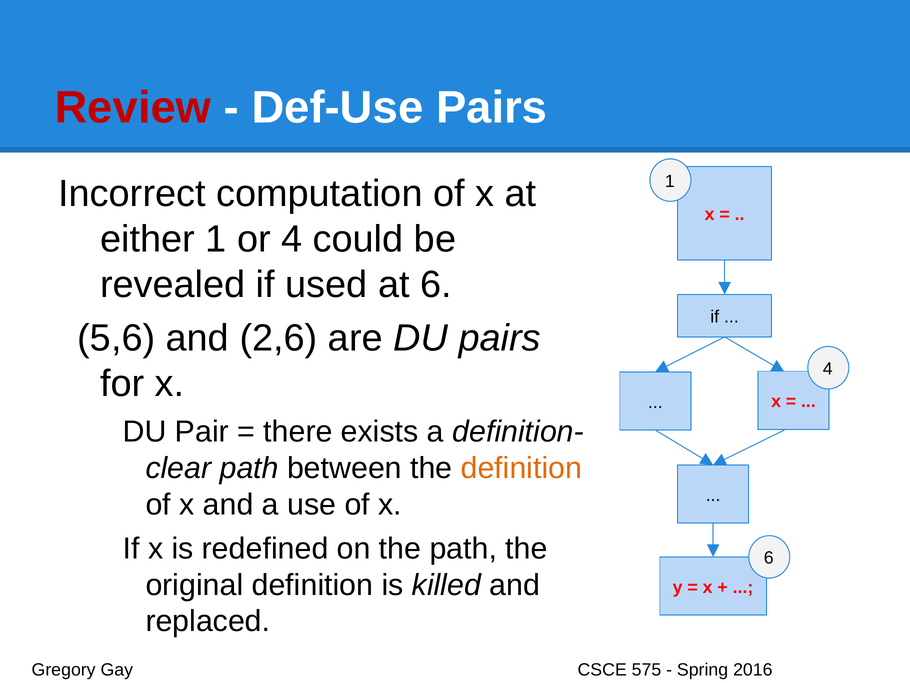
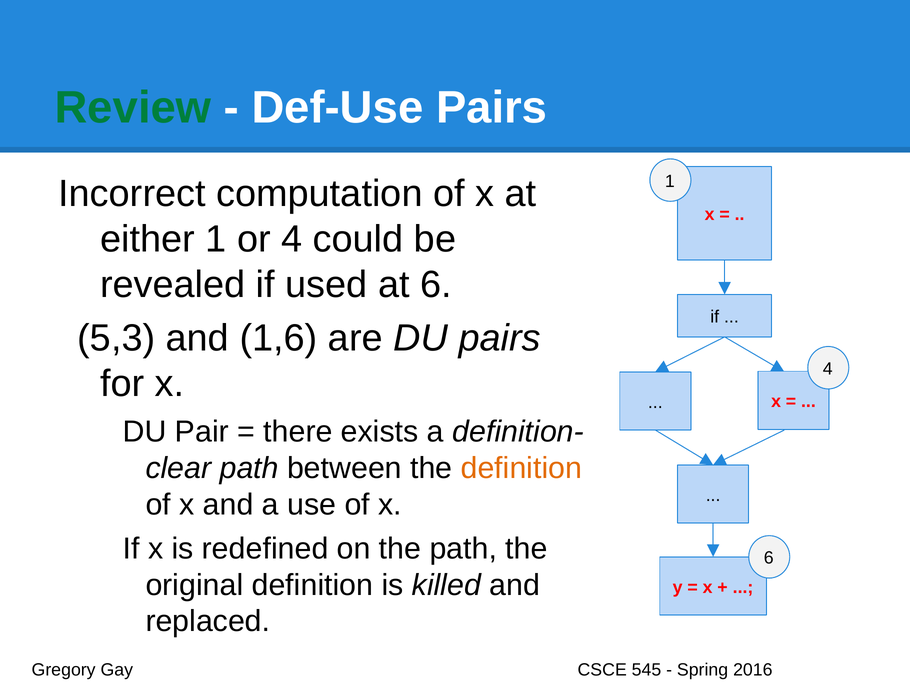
Review colour: red -> green (133, 108)
5,6: 5,6 -> 5,3 (116, 338)
2,6: 2,6 -> 1,6 (278, 338)
575: 575 -> 545 (646, 669)
